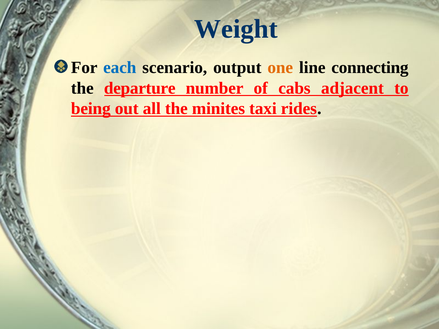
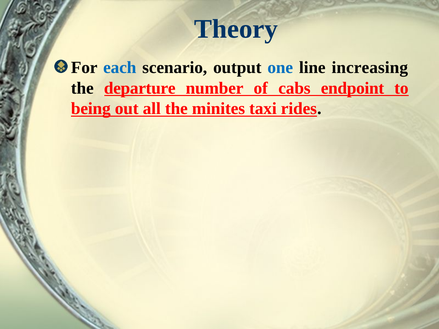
Weight: Weight -> Theory (236, 29)
one colour: orange -> blue (280, 68)
connecting: connecting -> increasing (370, 68)
adjacent: adjacent -> endpoint (353, 88)
